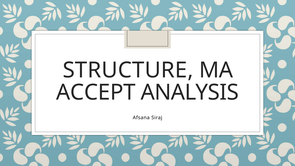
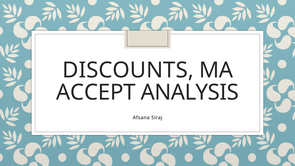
STRUCTURE: STRUCTURE -> DISCOUNTS (128, 70)
